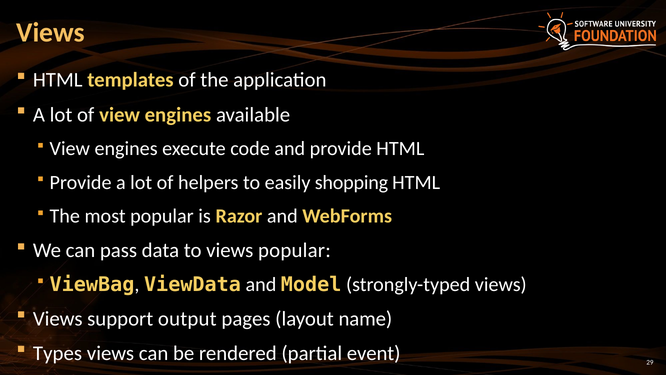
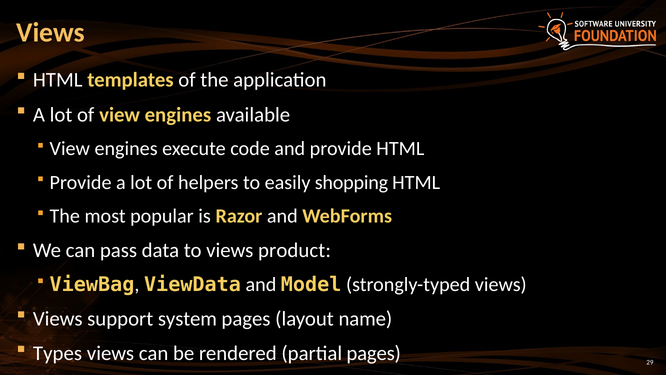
views popular: popular -> product (295, 250)
output: output -> system (187, 319)
partial event: event -> pages (374, 353)
